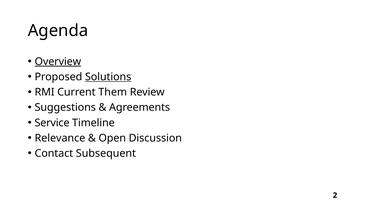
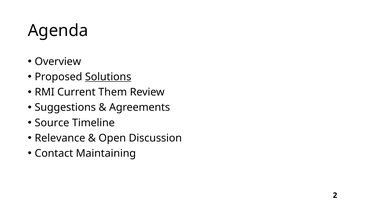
Overview underline: present -> none (58, 62)
Service: Service -> Source (52, 123)
Subsequent: Subsequent -> Maintaining (106, 154)
